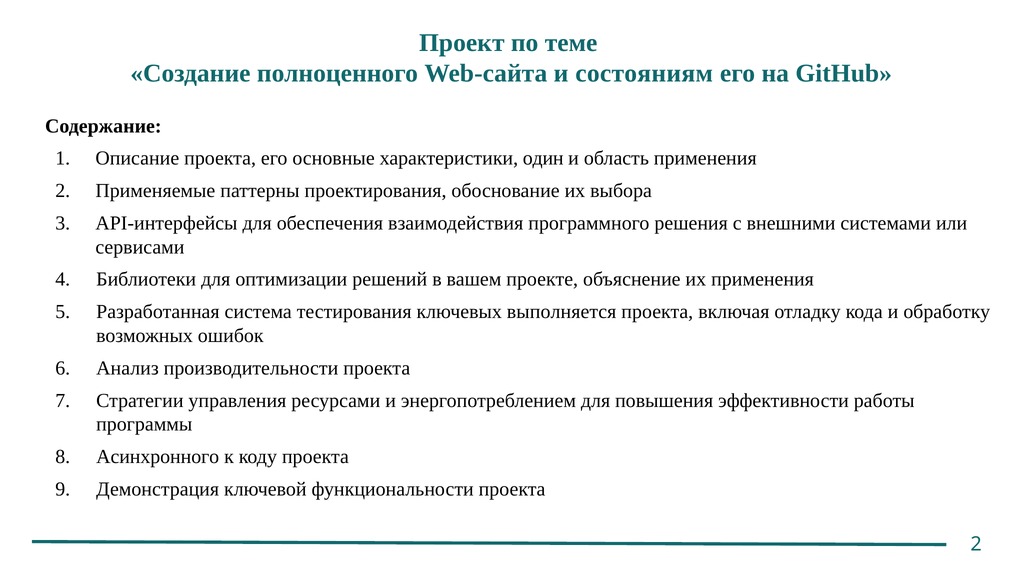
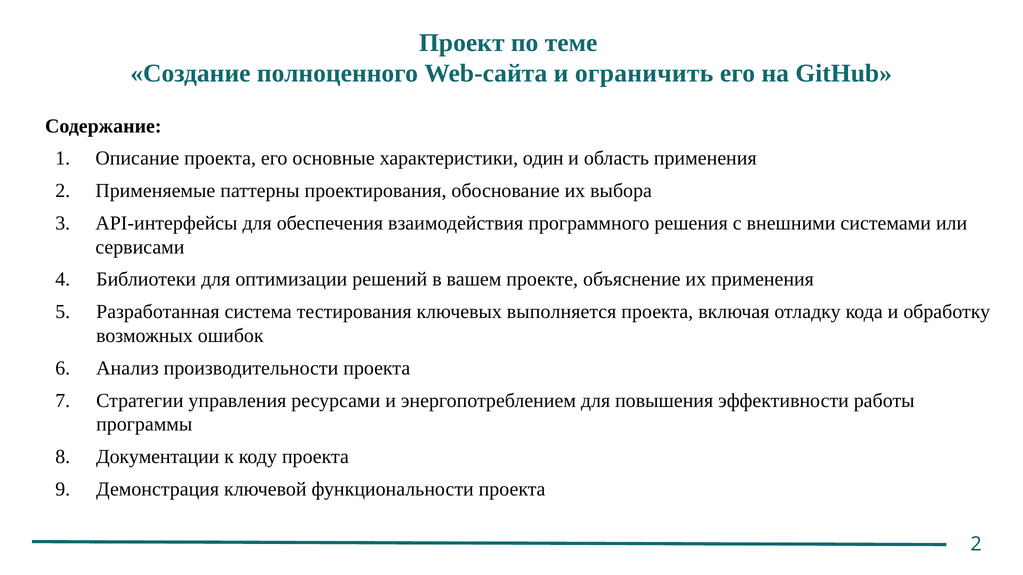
состояниям: состояниям -> ограничить (644, 74)
Асинхронного: Асинхронного -> Документации (158, 457)
